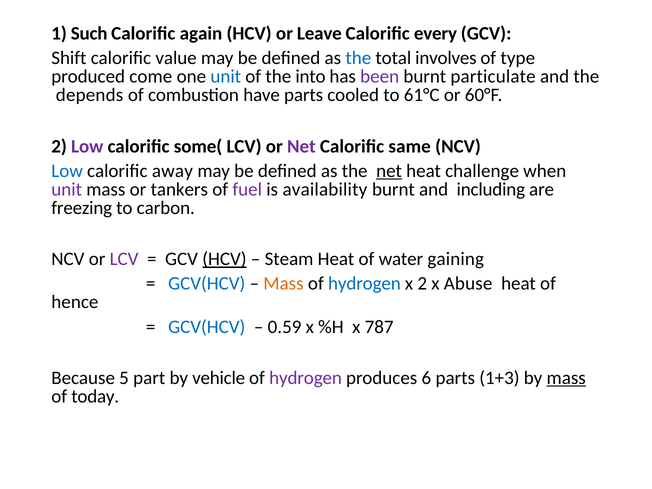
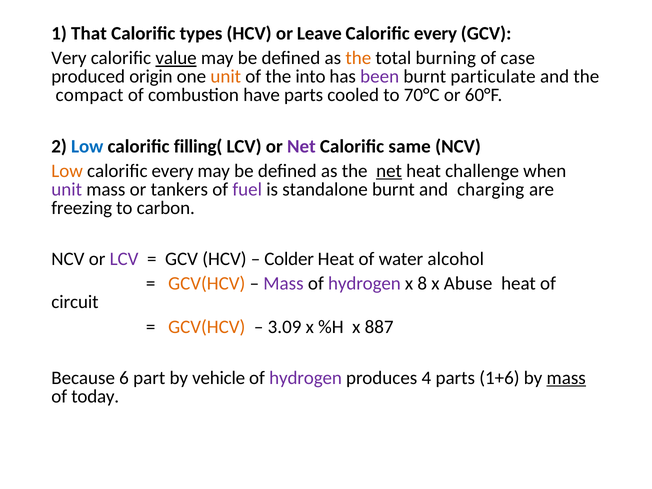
Such: Such -> That (89, 34)
again: again -> types (201, 34)
Shift: Shift -> Very (69, 58)
value underline: none -> present (176, 58)
the colour: blue -> orange (358, 58)
involves: involves -> burning (446, 58)
type: type -> case (518, 58)
come: come -> origin (151, 77)
unit colour: blue -> orange (226, 77)
depends: depends -> compact (90, 95)
61°C: 61°C -> 70°C (422, 95)
Low colour: purple -> blue (87, 146)
some(: some( -> filling( (198, 146)
Low colour: blue -> orange (67, 171)
away: away -> every (173, 171)
availability: availability -> standalone (325, 189)
including: including -> charging (491, 189)
HCV underline: present -> none (224, 259)
Steam: Steam -> Colder (289, 259)
gaining: gaining -> alcohol (456, 259)
GCV(HCV colour: blue -> orange (207, 284)
Mass colour: orange -> purple (283, 284)
hydrogen colour: blue -> purple (364, 284)
x 2: 2 -> 8 (422, 284)
hence: hence -> circuit (75, 302)
GCV(HCV colour: blue -> orange (207, 327)
0.59: 0.59 -> 3.09 (285, 327)
787: 787 -> 887 (379, 327)
5: 5 -> 6 (124, 378)
6: 6 -> 4 (426, 378)
1+3: 1+3 -> 1+6 (499, 378)
